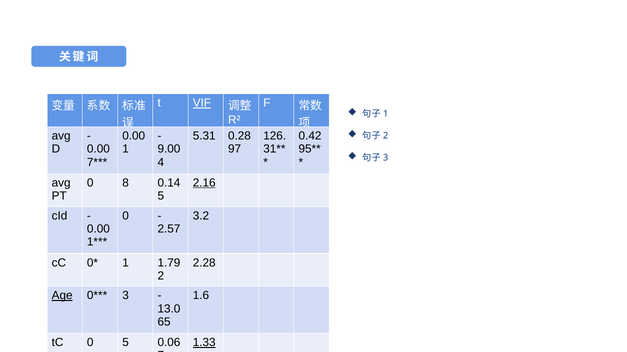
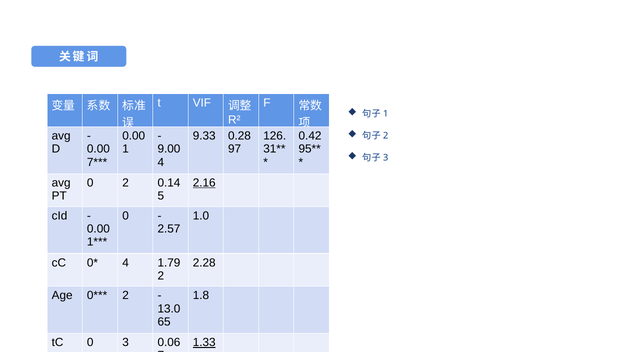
VIF underline: present -> none (202, 103)
5.31: 5.31 -> 9.33 (204, 136)
0 8: 8 -> 2 (126, 183)
3.2: 3.2 -> 1.0 (201, 216)
1: 1 -> 4 (126, 263)
Age underline: present -> none (62, 296)
3: 3 -> 2 (126, 296)
1.6: 1.6 -> 1.8 (201, 296)
0 5: 5 -> 3 (126, 343)
